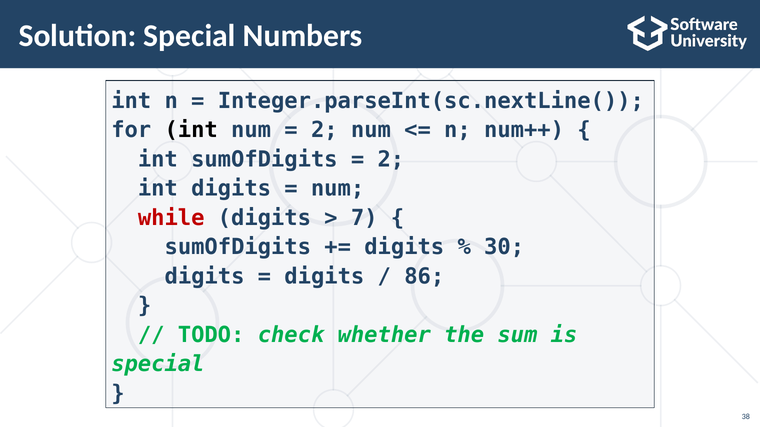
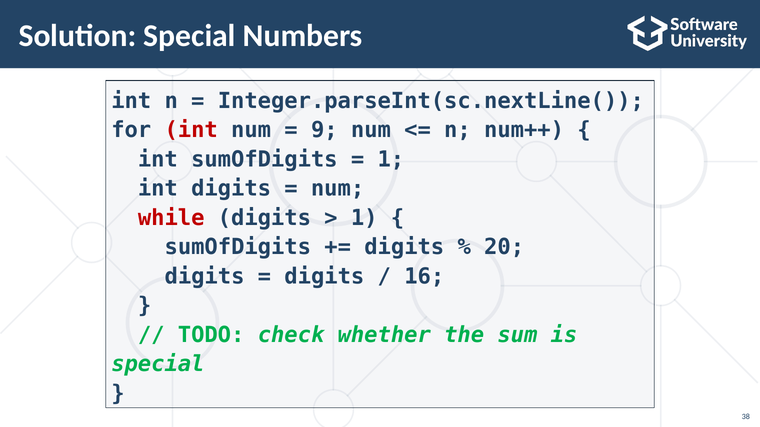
int colour: black -> red (191, 130)
2: 2 -> 9 (324, 130)
2: 2 -> 1 (391, 160)
7: 7 -> 1 (364, 218)
30: 30 -> 20 (504, 247)
86: 86 -> 16 (424, 277)
